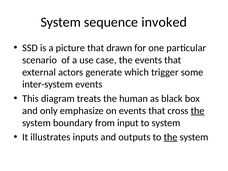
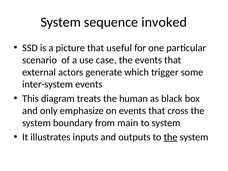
drawn: drawn -> useful (119, 48)
the underline: present -> none (198, 111)
input: input -> main (128, 123)
